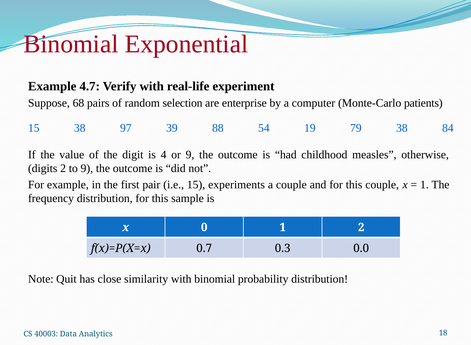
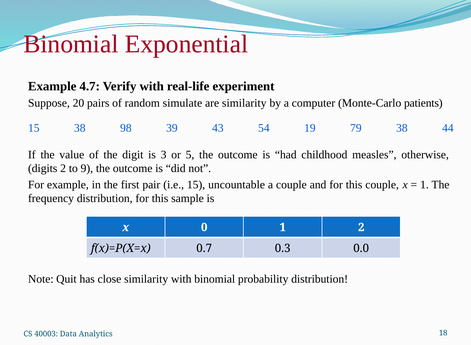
68: 68 -> 20 (78, 103)
selection: selection -> simulate (182, 103)
are enterprise: enterprise -> similarity (244, 103)
97: 97 -> 98 (126, 128)
88: 88 -> 43 (218, 128)
84: 84 -> 44 (448, 128)
4: 4 -> 3 (164, 155)
or 9: 9 -> 5 (190, 155)
experiments: experiments -> uncountable (237, 185)
